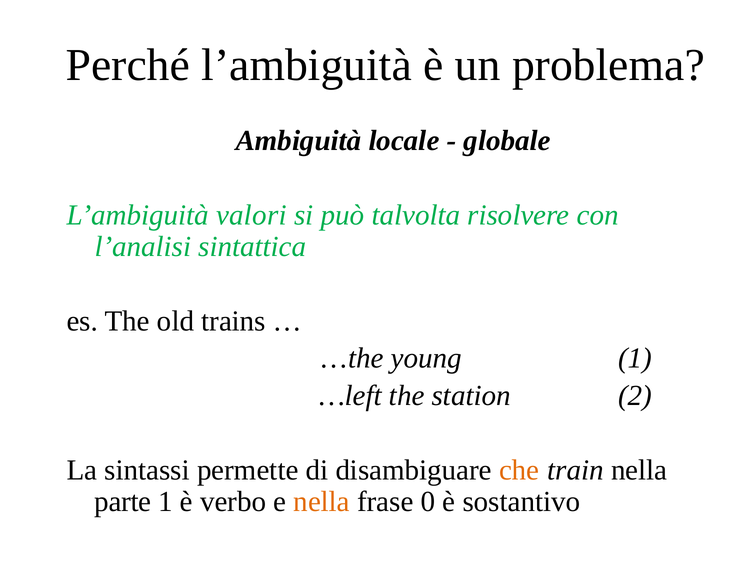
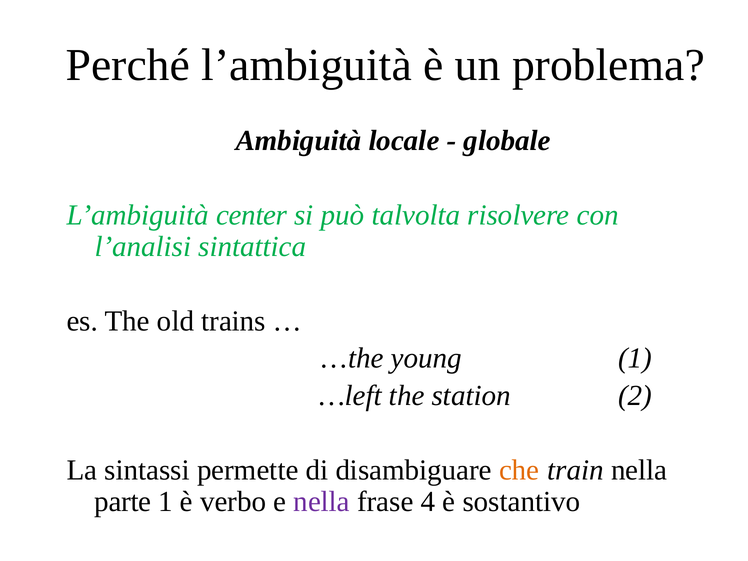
valori: valori -> center (252, 215)
nella colour: orange -> purple (322, 502)
0: 0 -> 4 (428, 502)
